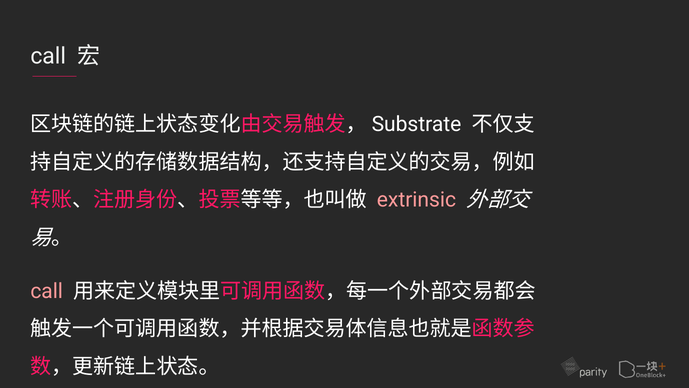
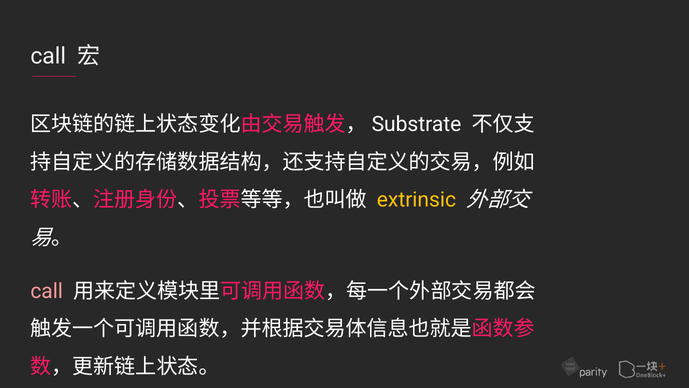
extrinsic colour: pink -> yellow (416, 200)
